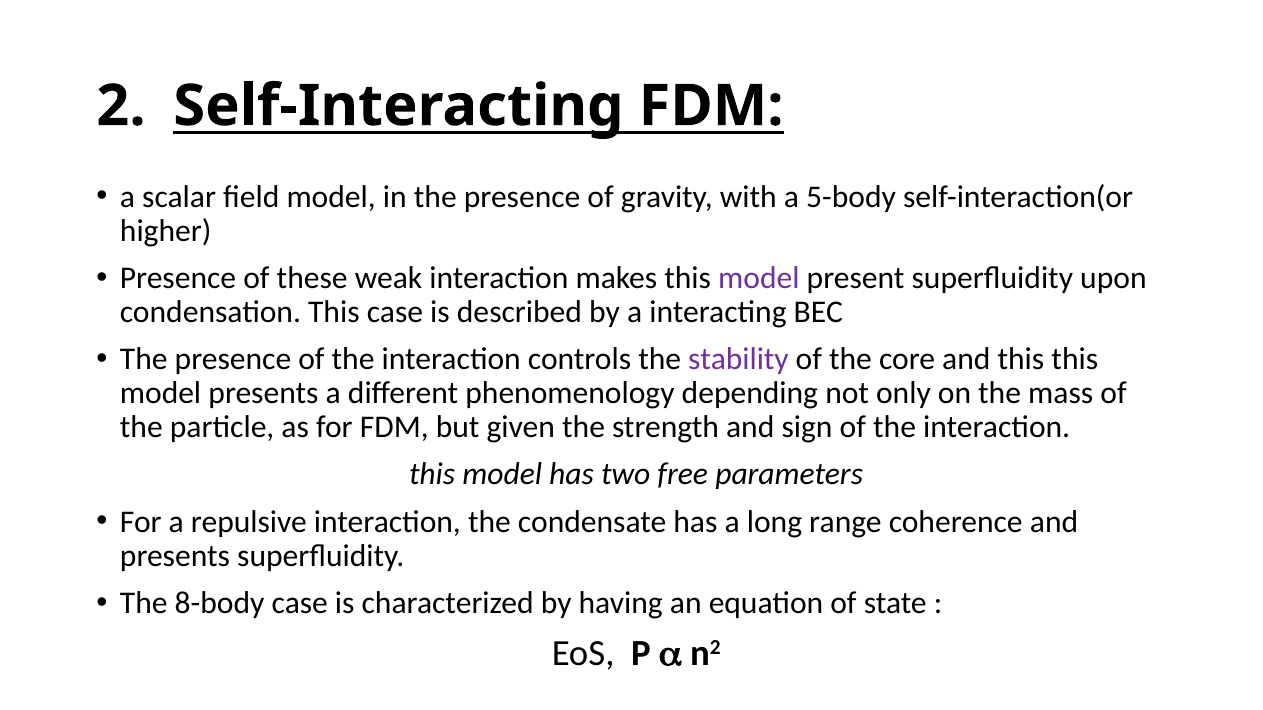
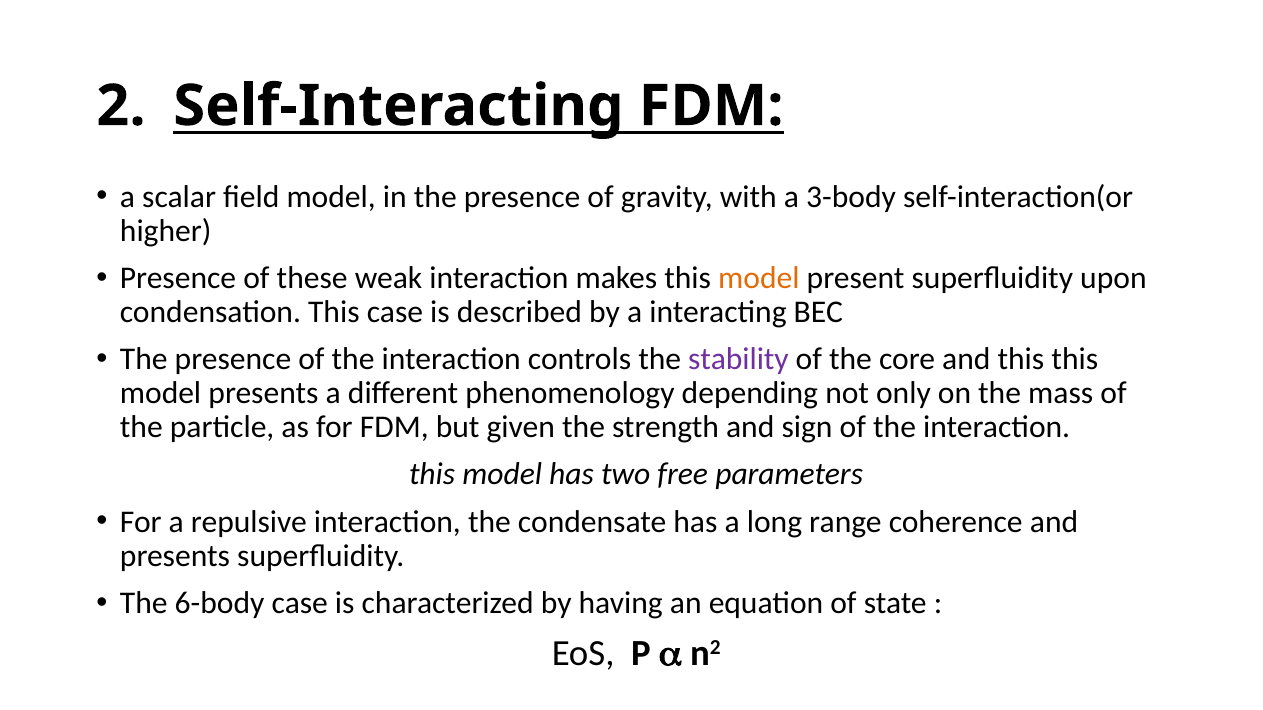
5-body: 5-body -> 3-body (851, 197)
model colour: purple -> orange (759, 278)
8-body: 8-body -> 6-body (220, 603)
